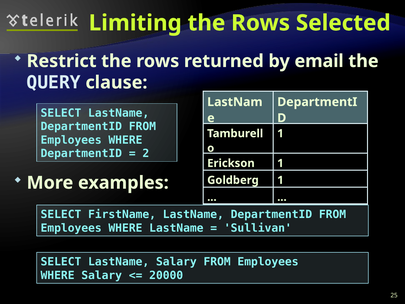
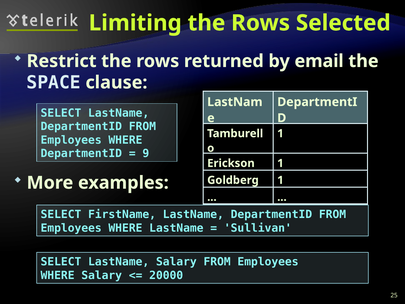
QUERY: QUERY -> SPACE (54, 82)
2: 2 -> 9 (146, 153)
